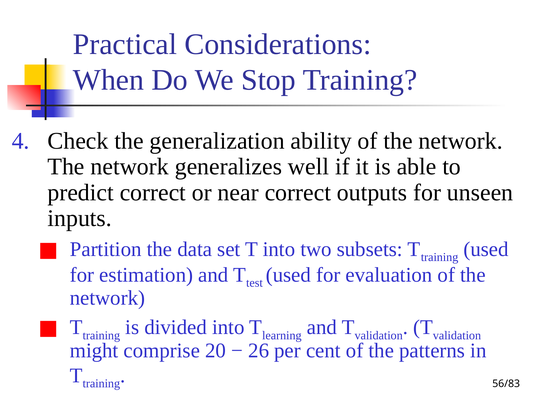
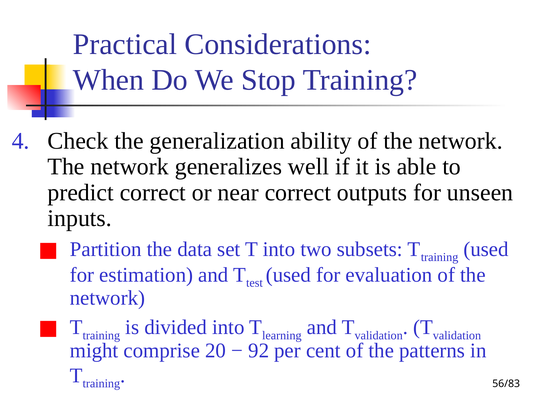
26: 26 -> 92 (259, 350)
